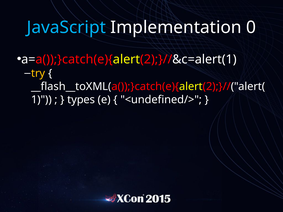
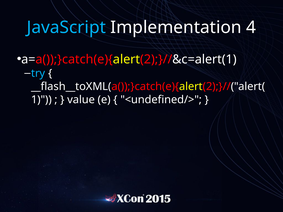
0: 0 -> 4 (251, 27)
try colour: yellow -> light blue (38, 73)
types: types -> value (81, 100)
